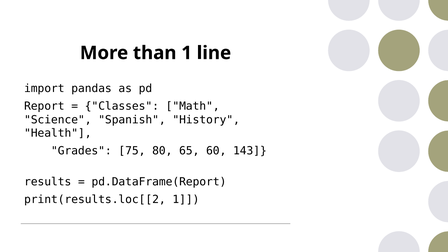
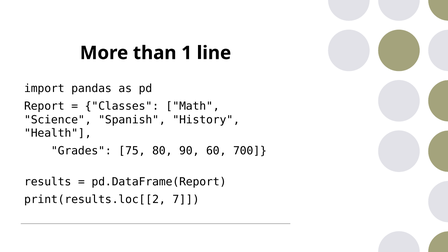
65: 65 -> 90 (189, 151)
143: 143 -> 700 (250, 151)
print(results.loc[[2 1: 1 -> 7 (186, 199)
